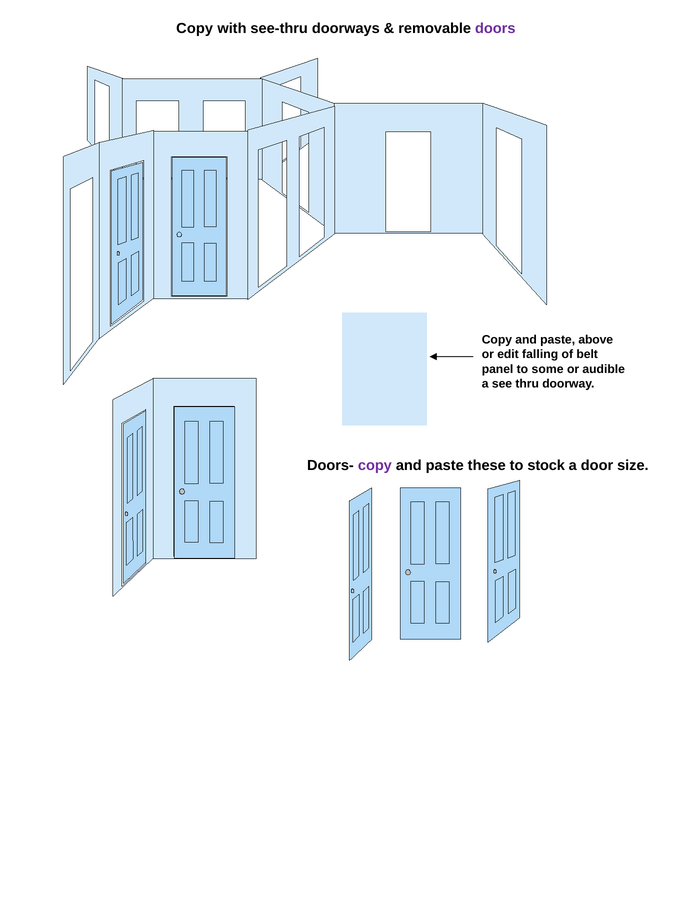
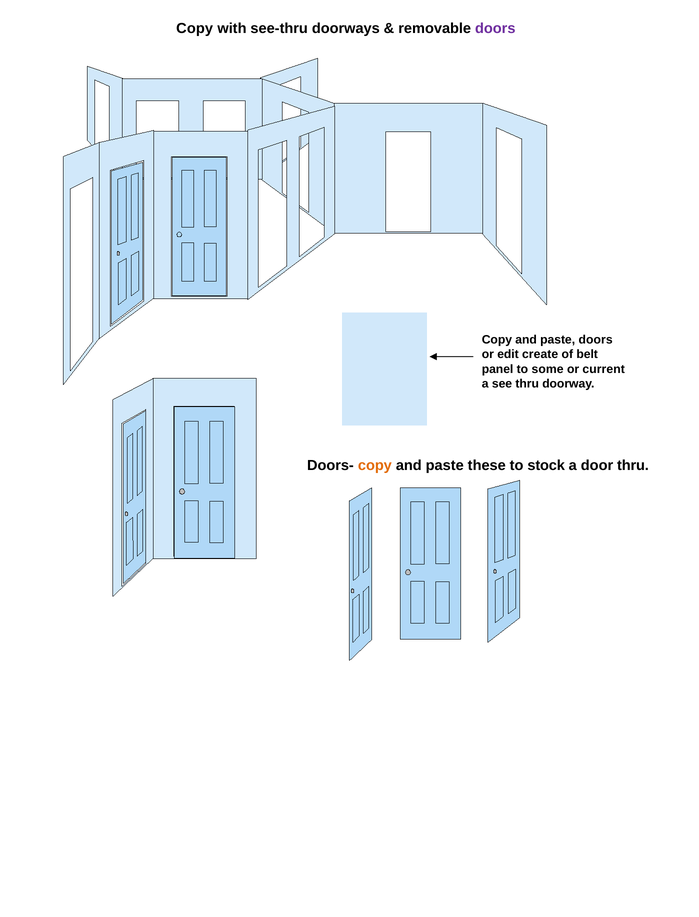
paste above: above -> doors (596, 340)
falling: falling -> create (540, 355)
audible: audible -> current (604, 369)
copy colour: purple -> orange (375, 465)
door size: size -> thru (633, 465)
